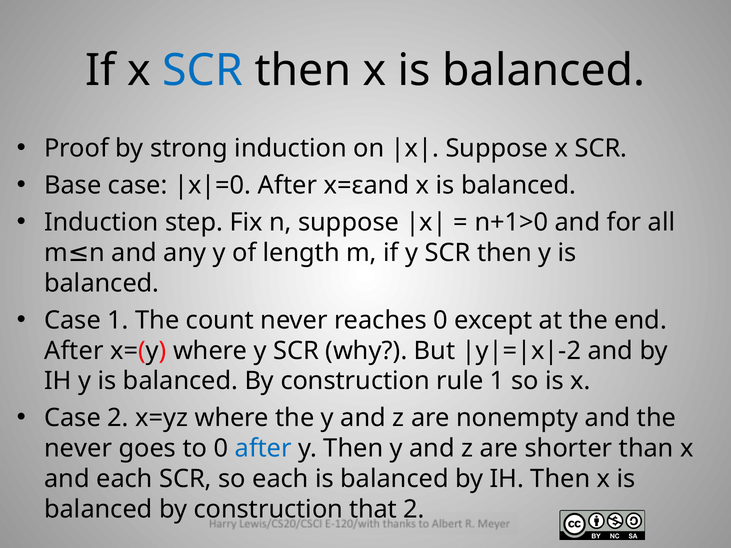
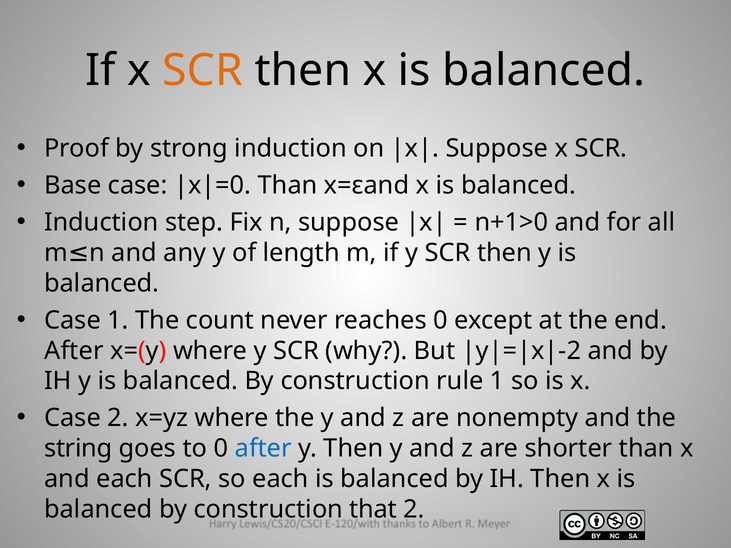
SCR colour: blue -> orange (203, 71)
After: After -> Than (288, 186)
never: never -> string (78, 449)
